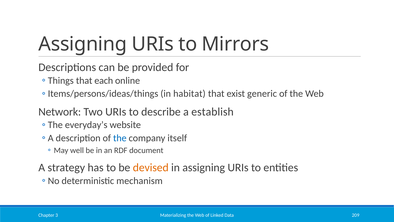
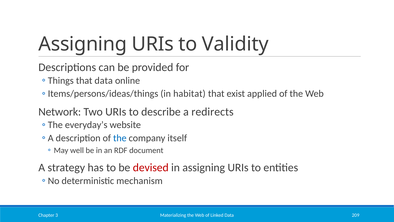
Mirrors: Mirrors -> Validity (235, 44)
that each: each -> data (104, 80)
generic: generic -> applied (262, 94)
establish: establish -> redirects (212, 112)
devised colour: orange -> red (151, 167)
